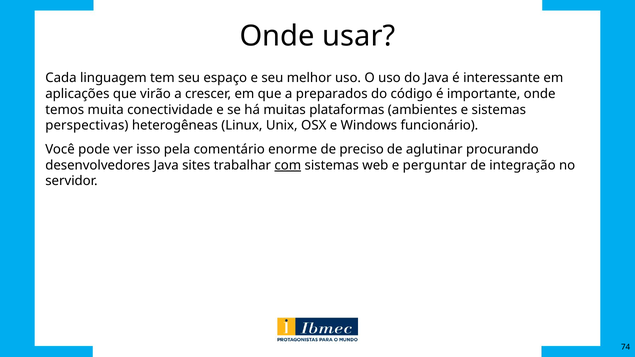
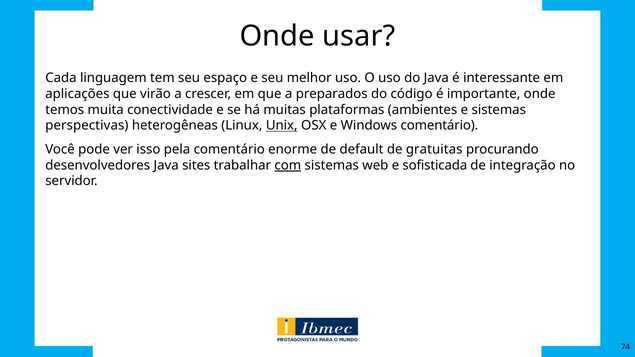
Unix underline: none -> present (282, 126)
Windows funcionário: funcionário -> comentário (439, 126)
preciso: preciso -> default (362, 149)
aglutinar: aglutinar -> gratuitas (434, 149)
perguntar: perguntar -> sofisticada (435, 165)
